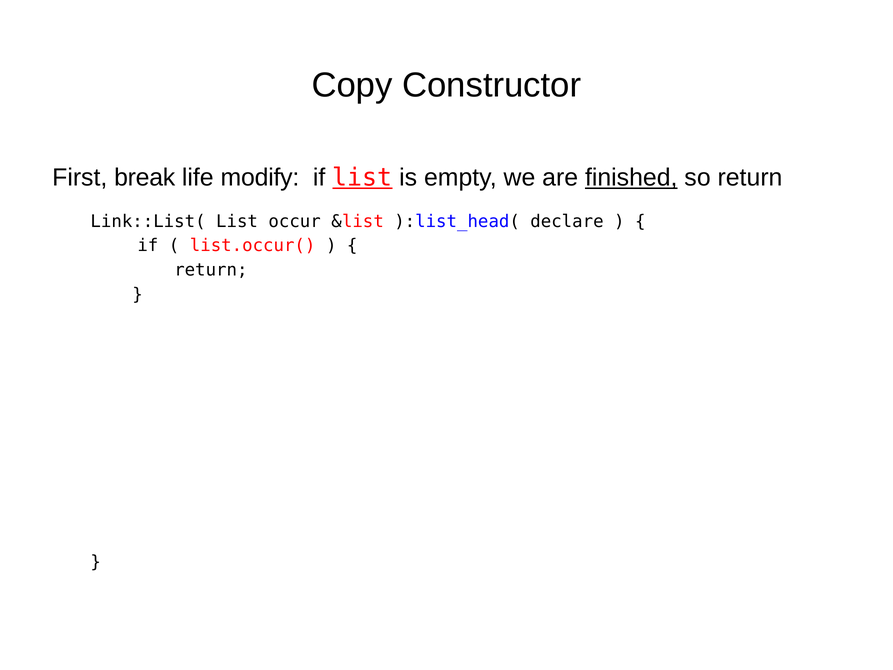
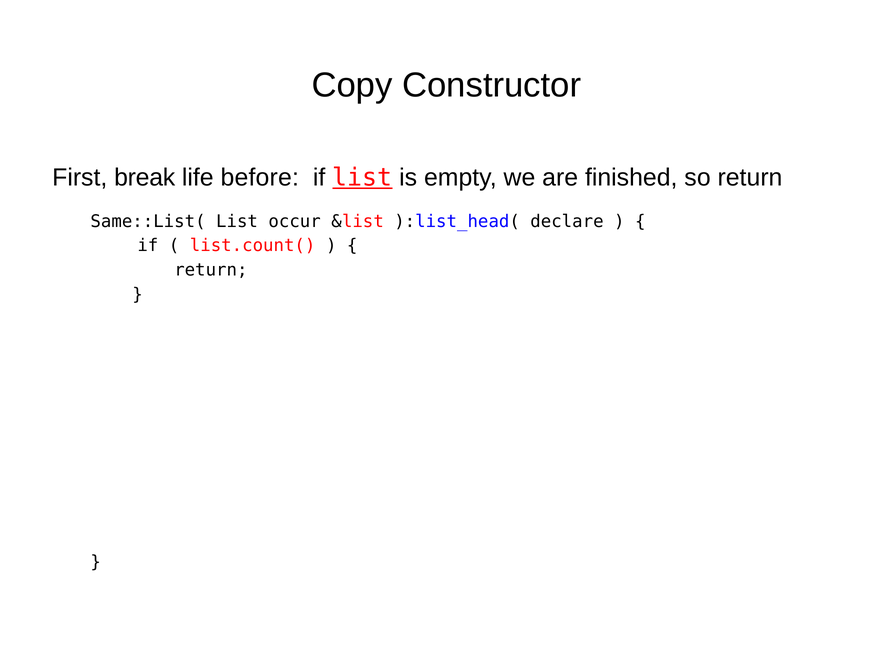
modify: modify -> before (260, 177)
finished underline: present -> none (631, 177)
Link::List(: Link::List( -> Same::List( (148, 221)
list.occur(: list.occur( -> list.count( (253, 246)
